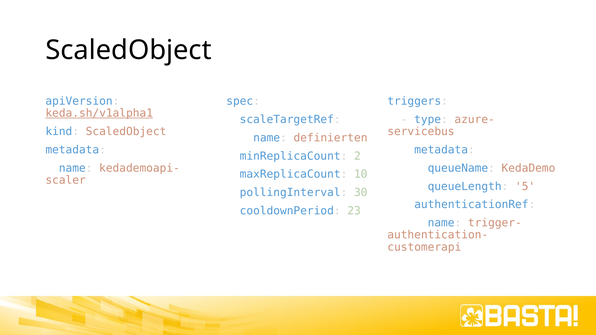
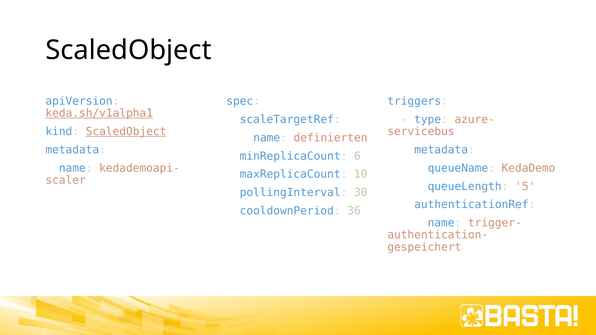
ScaledObject underline: none -> present (126, 132)
2: 2 -> 6 (357, 156)
23: 23 -> 36 (354, 211)
customerapi: customerapi -> gespeichert (424, 247)
